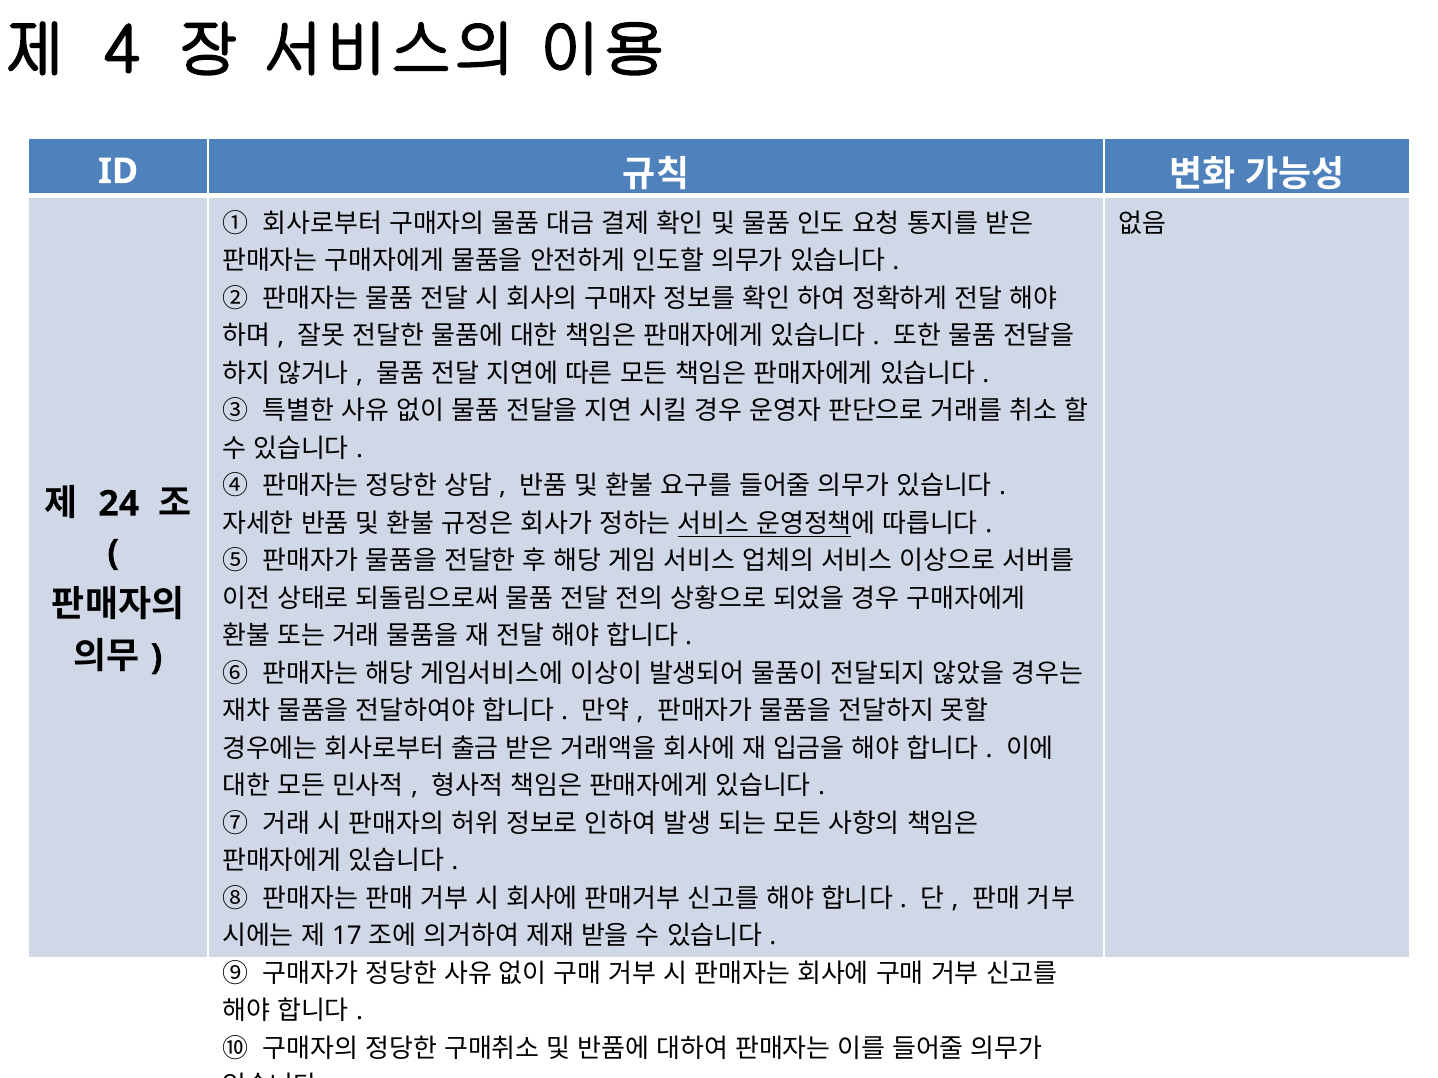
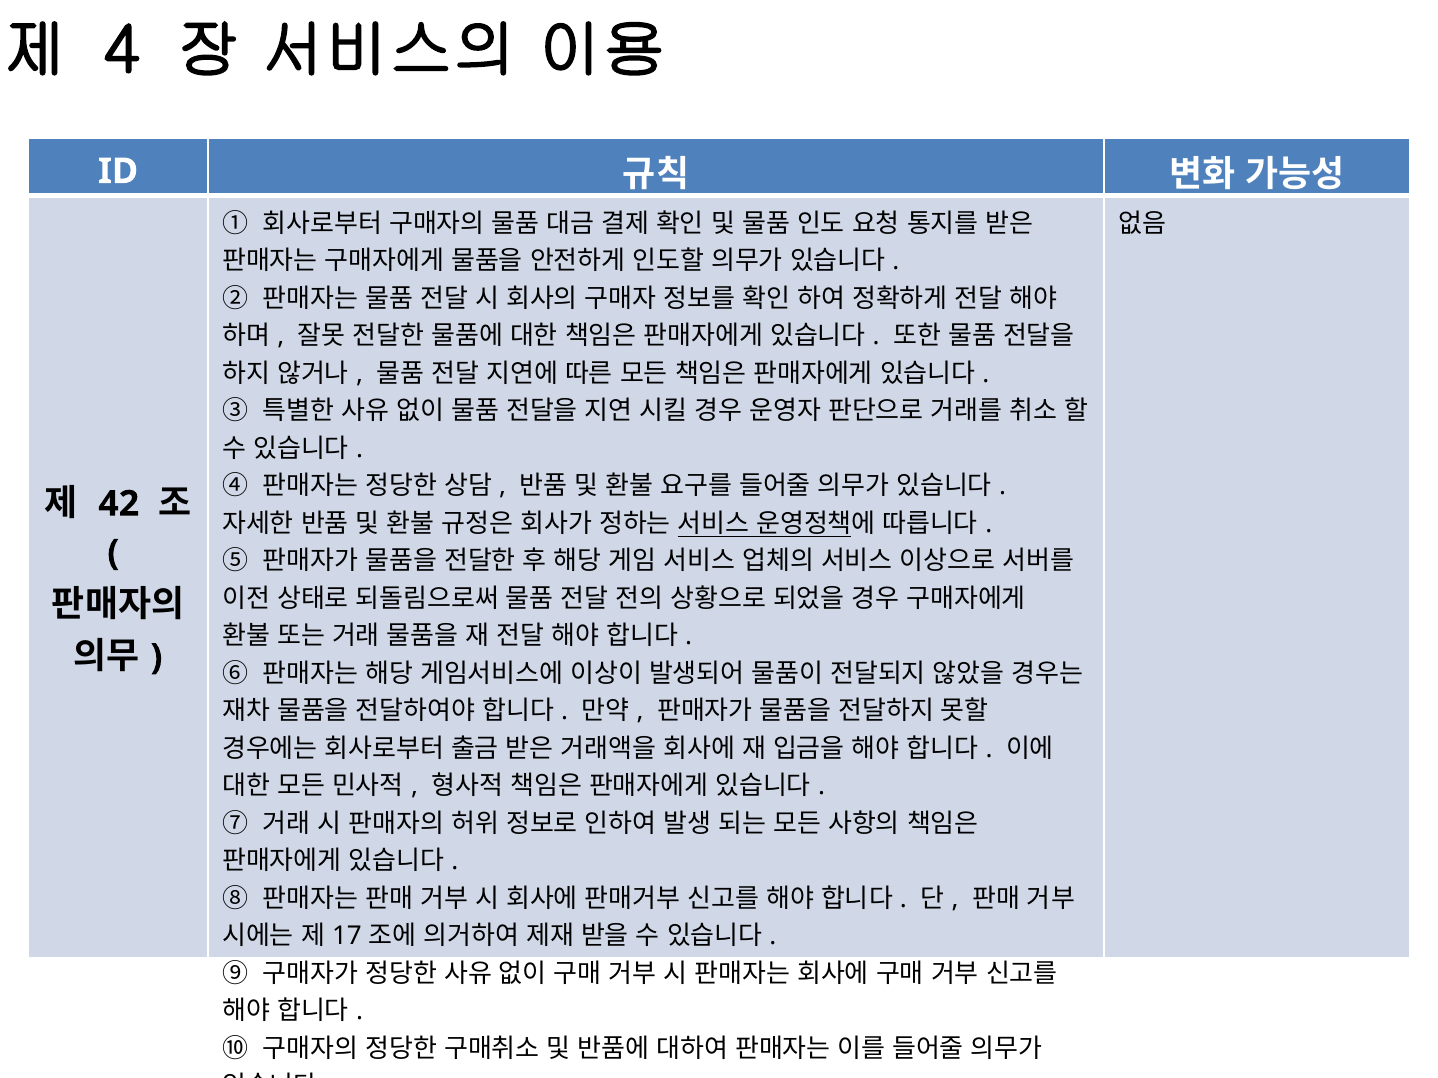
24: 24 -> 42 (119, 504)
